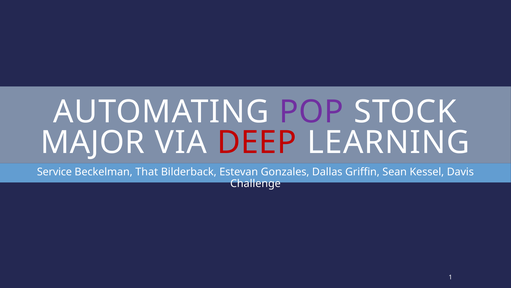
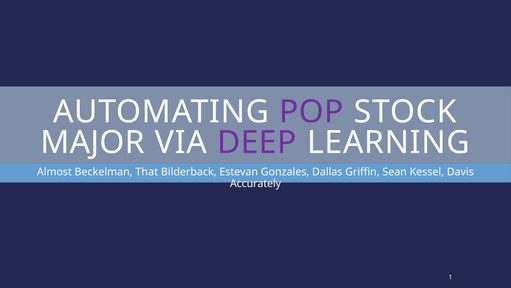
DEEP colour: red -> purple (257, 142)
Service: Service -> Almost (54, 172)
Challenge: Challenge -> Accurately (256, 183)
